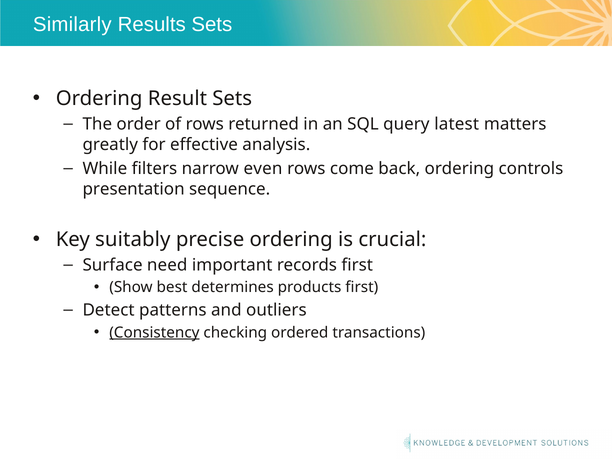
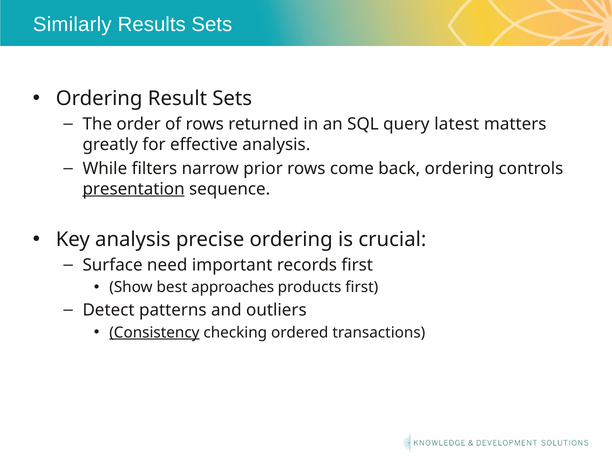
even: even -> prior (263, 168)
presentation underline: none -> present (134, 189)
Key suitably: suitably -> analysis (133, 239)
determines: determines -> approaches (233, 287)
